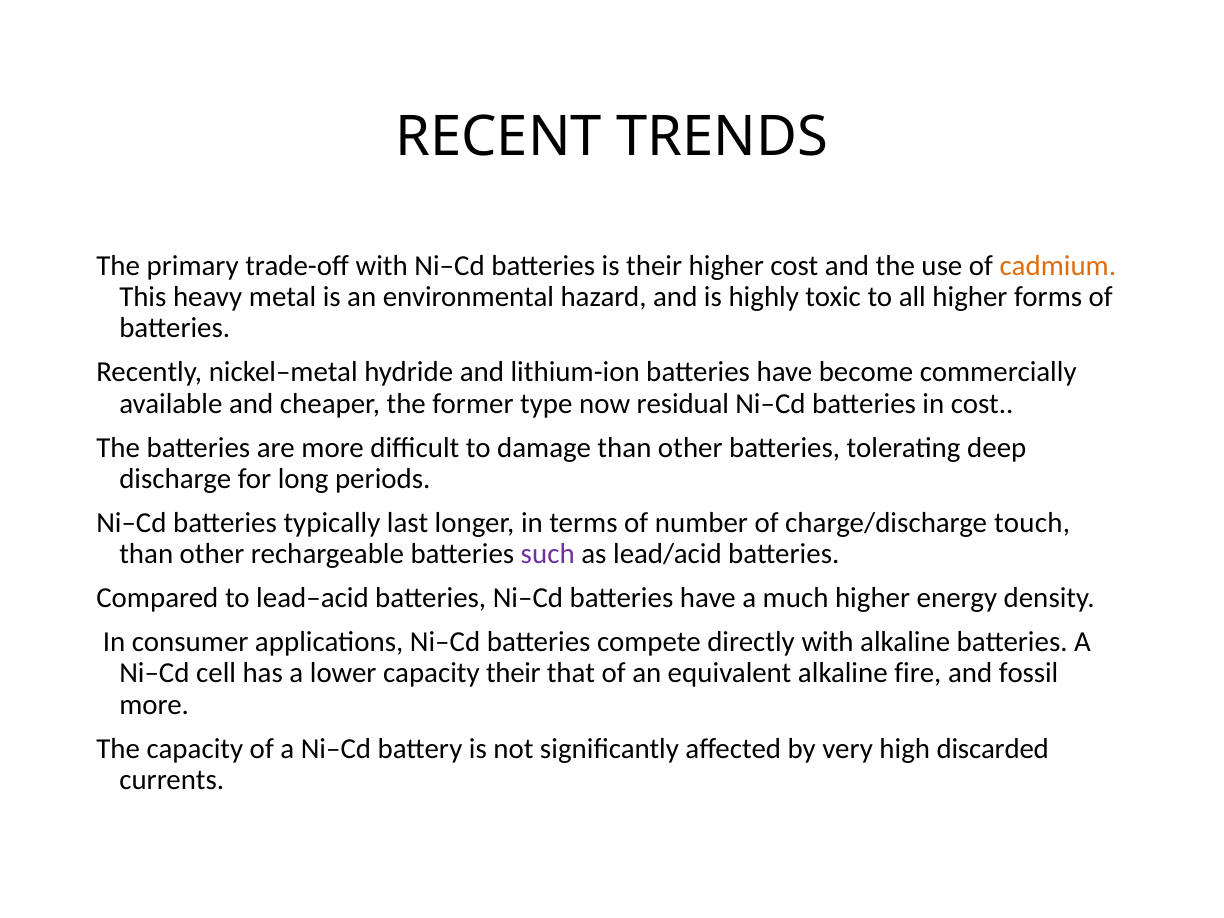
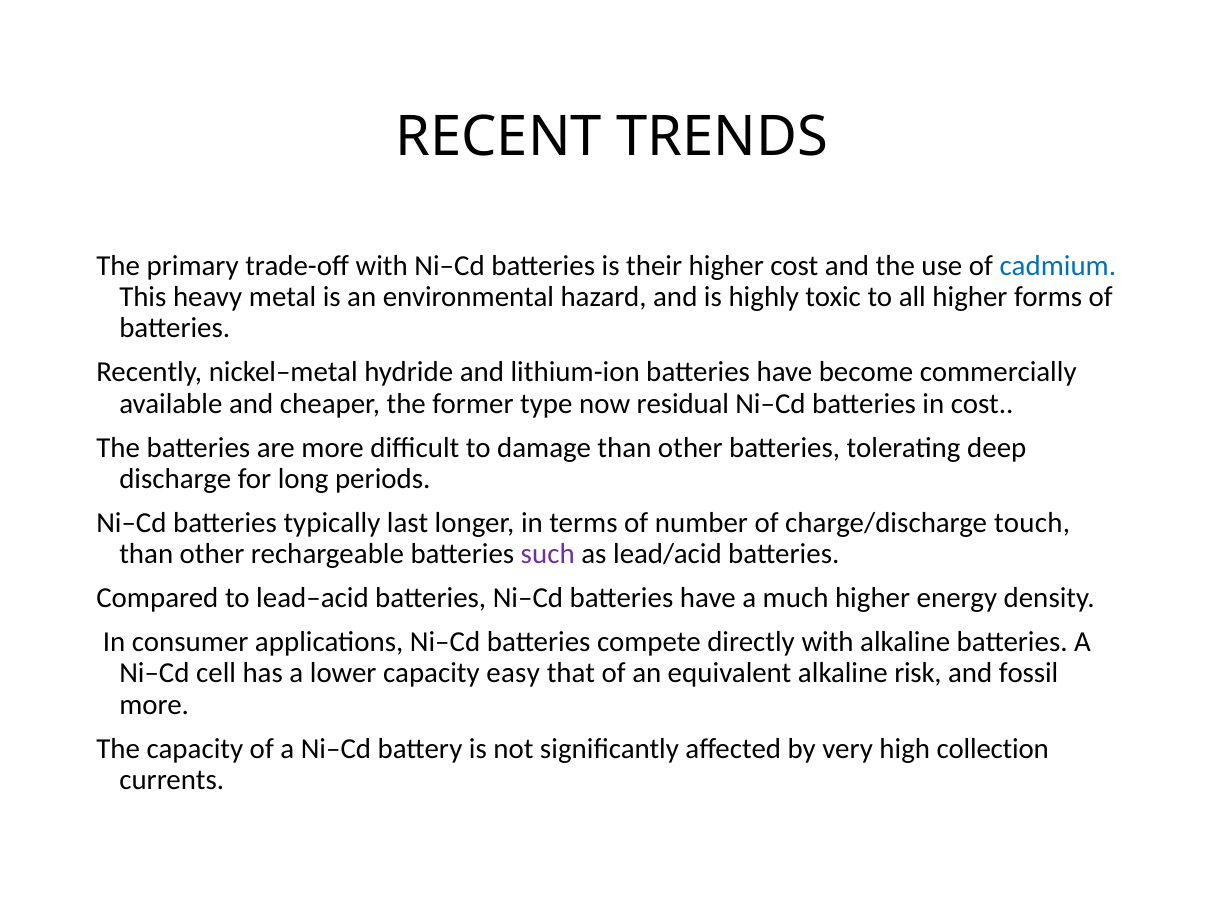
cadmium colour: orange -> blue (1058, 266)
capacity their: their -> easy (513, 673)
fire: fire -> risk (918, 673)
discarded: discarded -> collection (993, 748)
